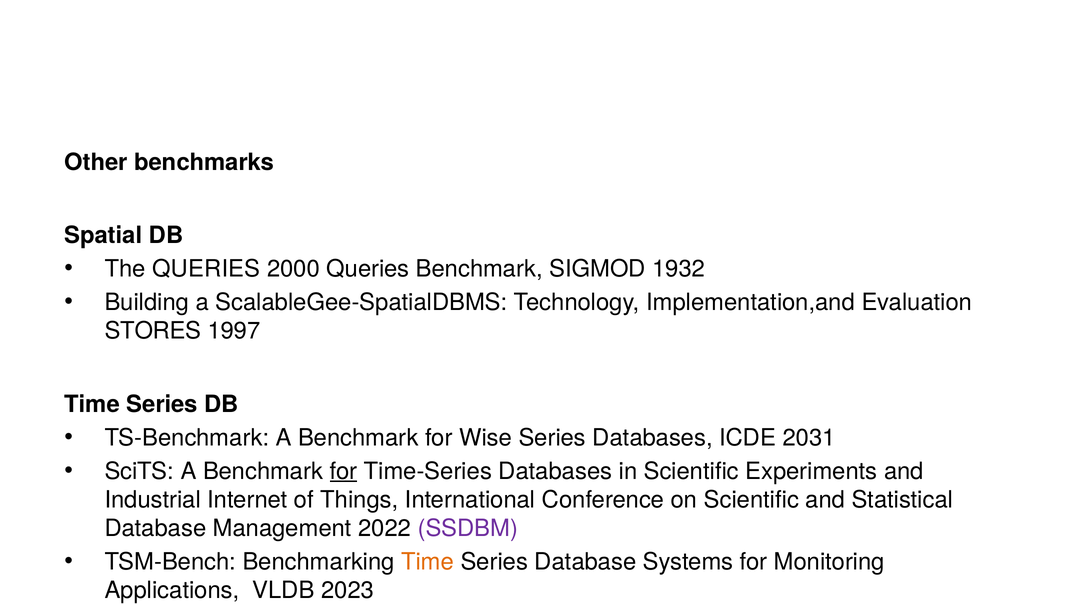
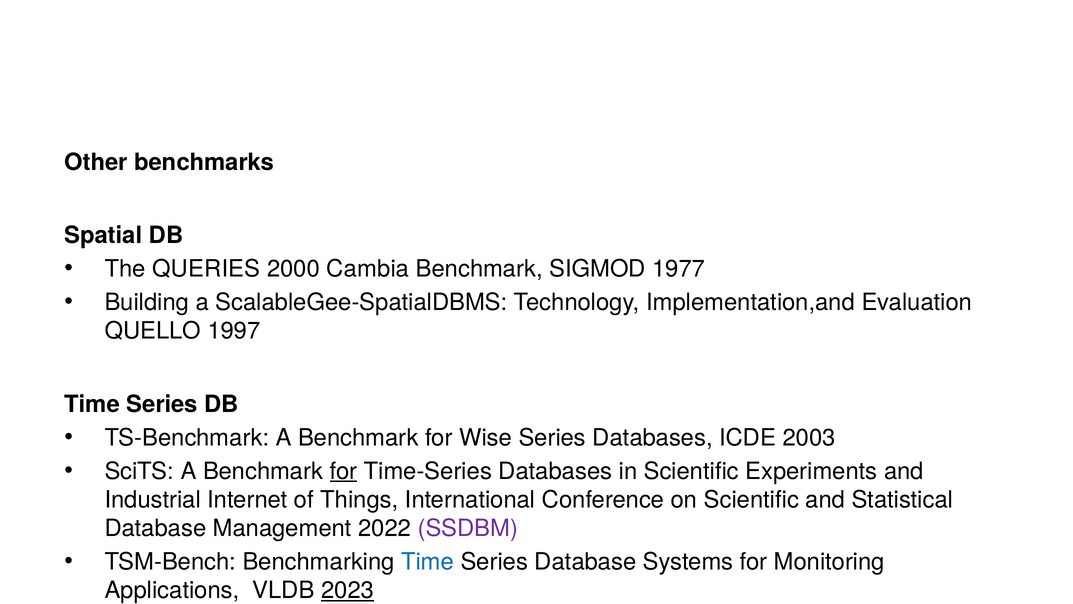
2000 Queries: Queries -> Cambia (368, 269)
1932: 1932 -> 1977 (679, 269)
STORES: STORES -> QUELLO (153, 331)
2031: 2031 -> 2003 (809, 437)
Time colour: orange -> blue (428, 561)
2023 underline: none -> present (348, 590)
